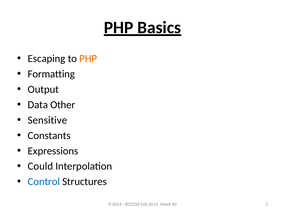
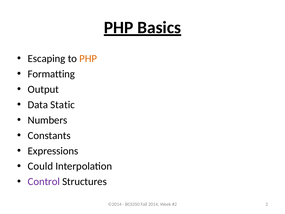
Other: Other -> Static (63, 105)
Sensitive: Sensitive -> Numbers (48, 120)
Control colour: blue -> purple (44, 181)
